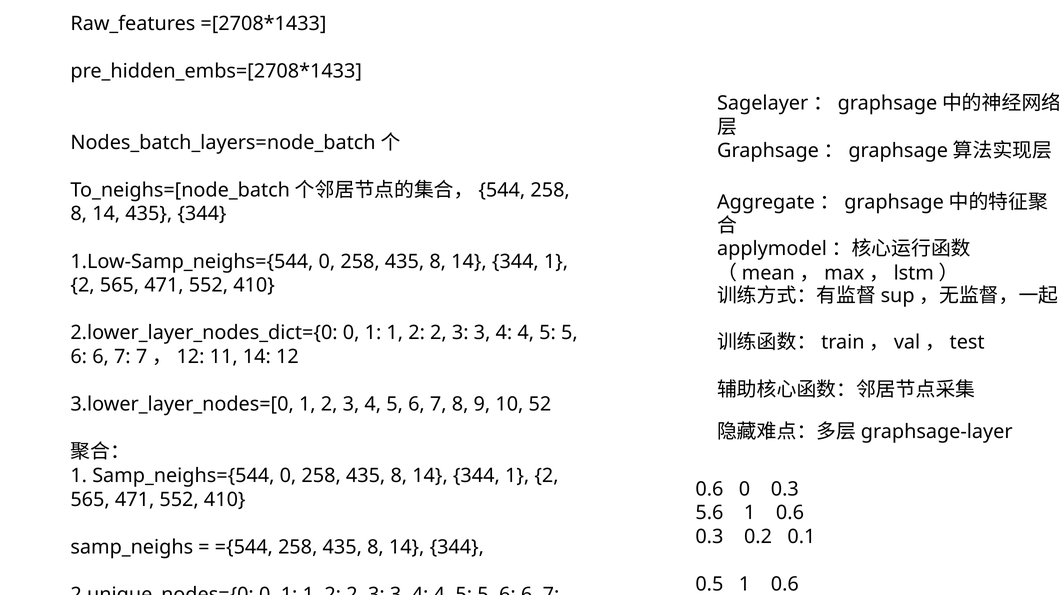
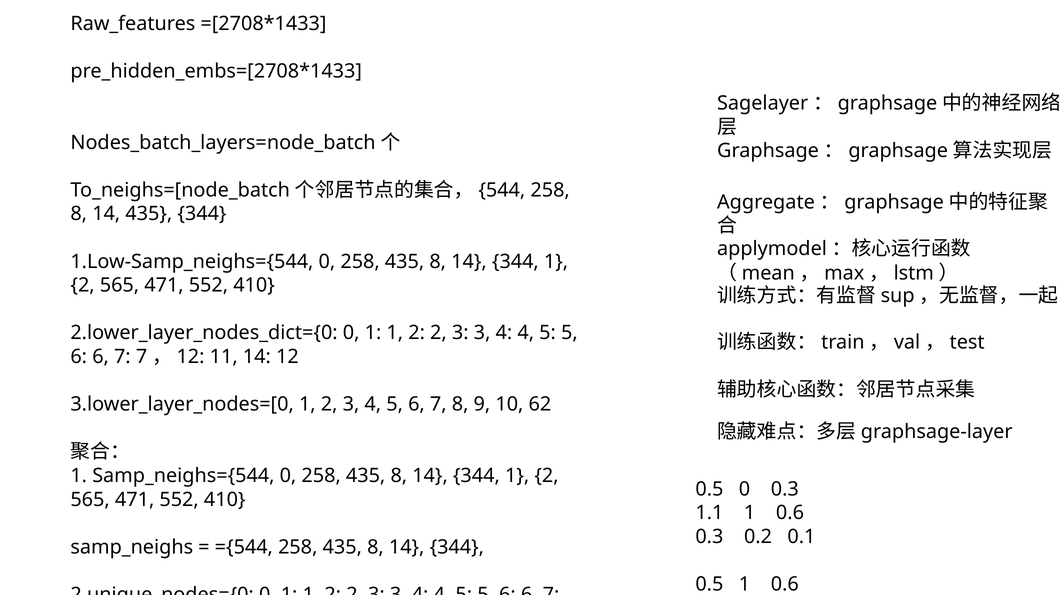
52: 52 -> 62 (540, 405)
0.6: 0.6 -> 0.5 (709, 490)
5.6: 5.6 -> 1.1 (709, 513)
